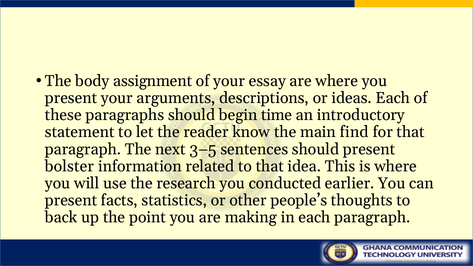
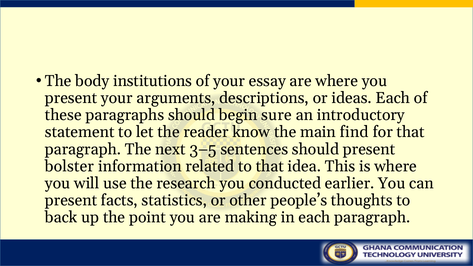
assignment: assignment -> institutions (153, 81)
time: time -> sure (277, 115)
